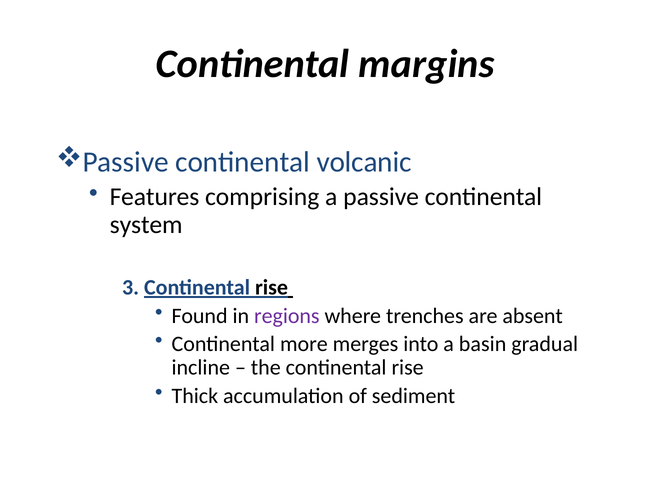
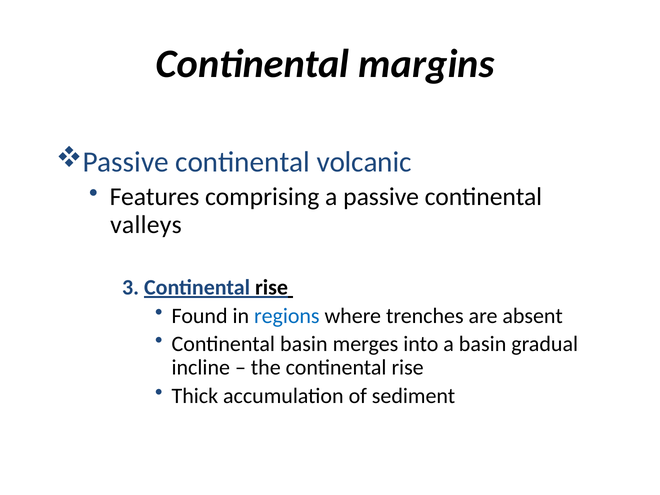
system: system -> valleys (146, 225)
regions colour: purple -> blue (287, 316)
Continental more: more -> basin (304, 344)
